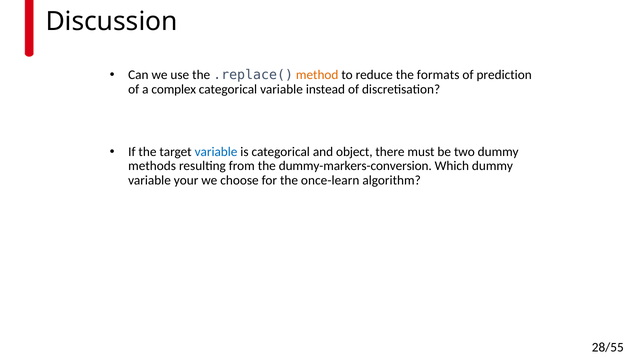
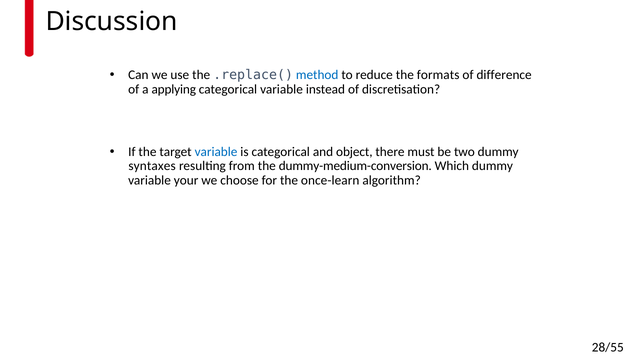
method colour: orange -> blue (317, 75)
prediction: prediction -> difference (504, 75)
complex: complex -> applying (174, 89)
methods: methods -> syntaxes (152, 166)
dummy-markers-conversion: dummy-markers-conversion -> dummy-medium-conversion (355, 166)
